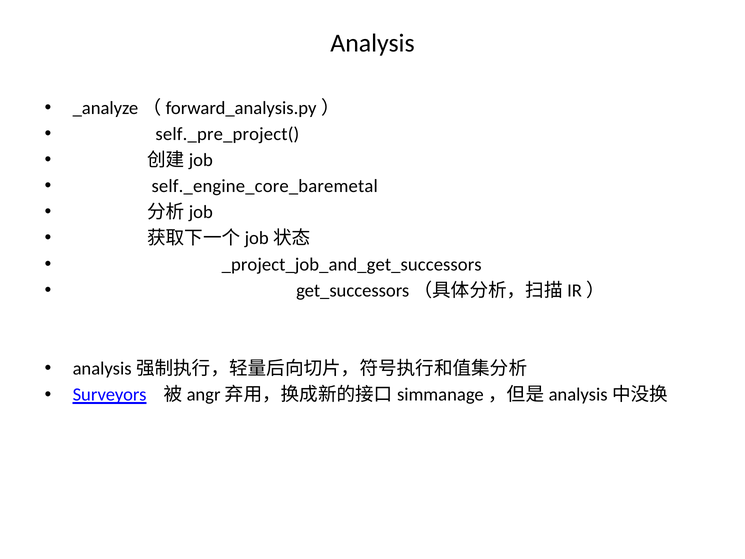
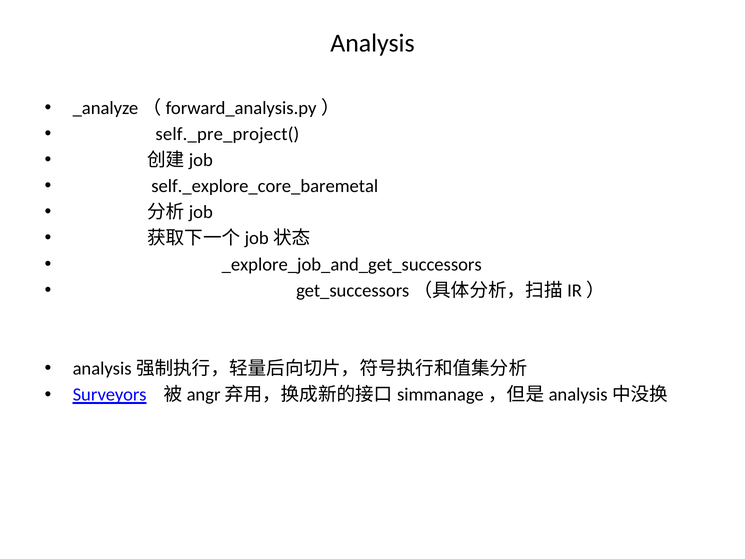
self._engine_core_baremetal: self._engine_core_baremetal -> self._explore_core_baremetal (265, 186)
_project_job_and_get_successors: _project_job_and_get_successors -> _explore_job_and_get_successors (352, 264)
